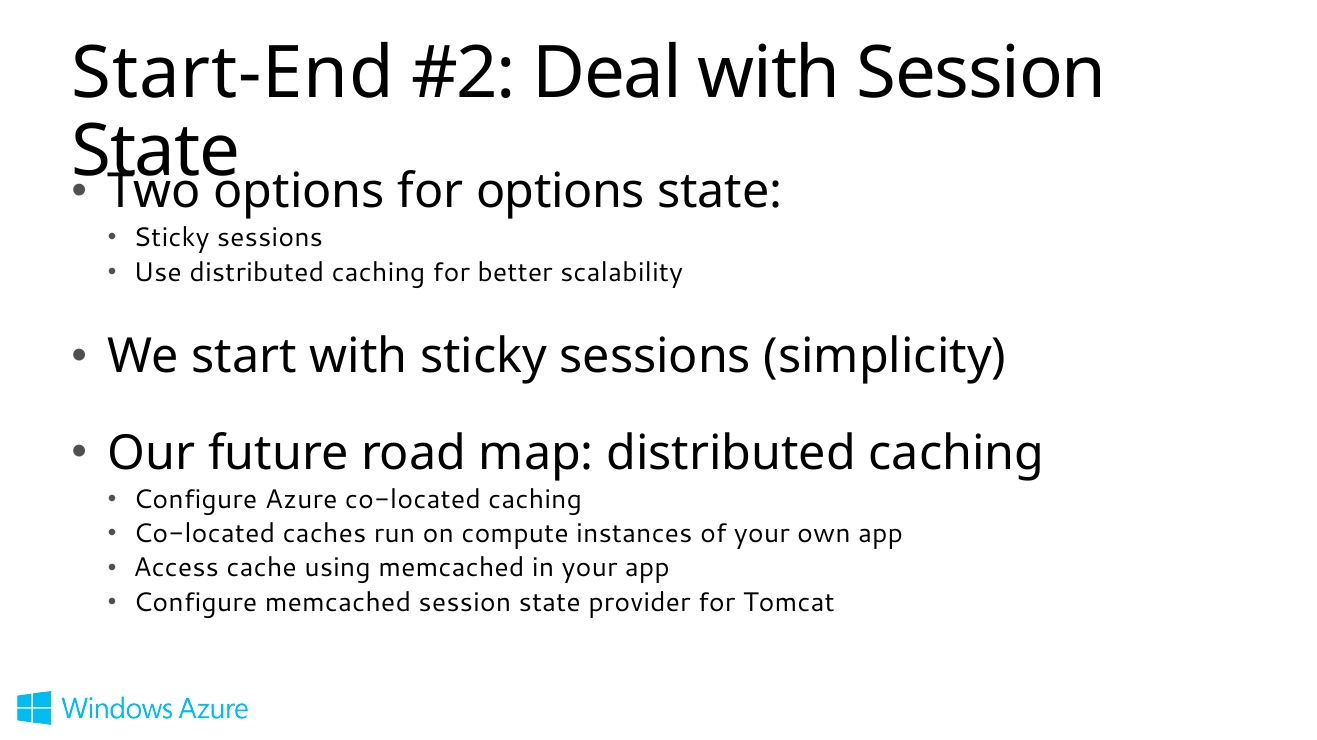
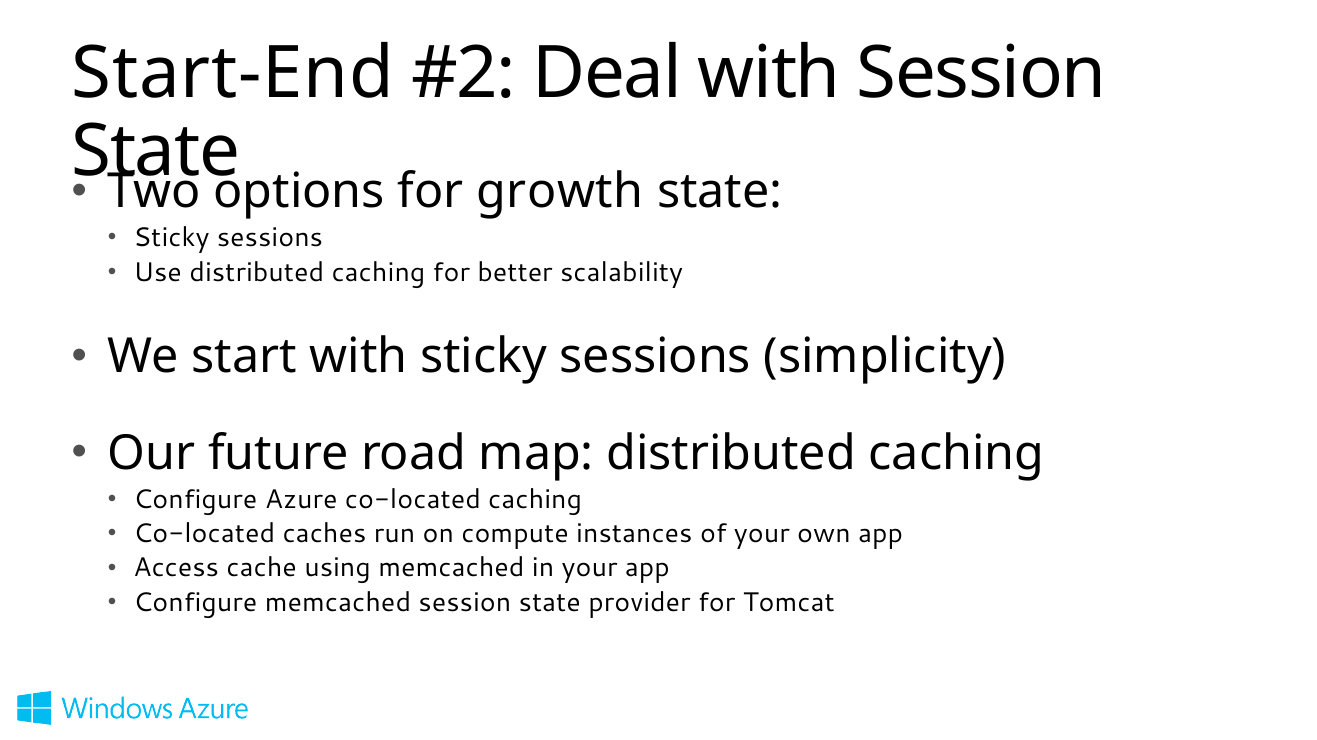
for options: options -> growth (560, 192)
